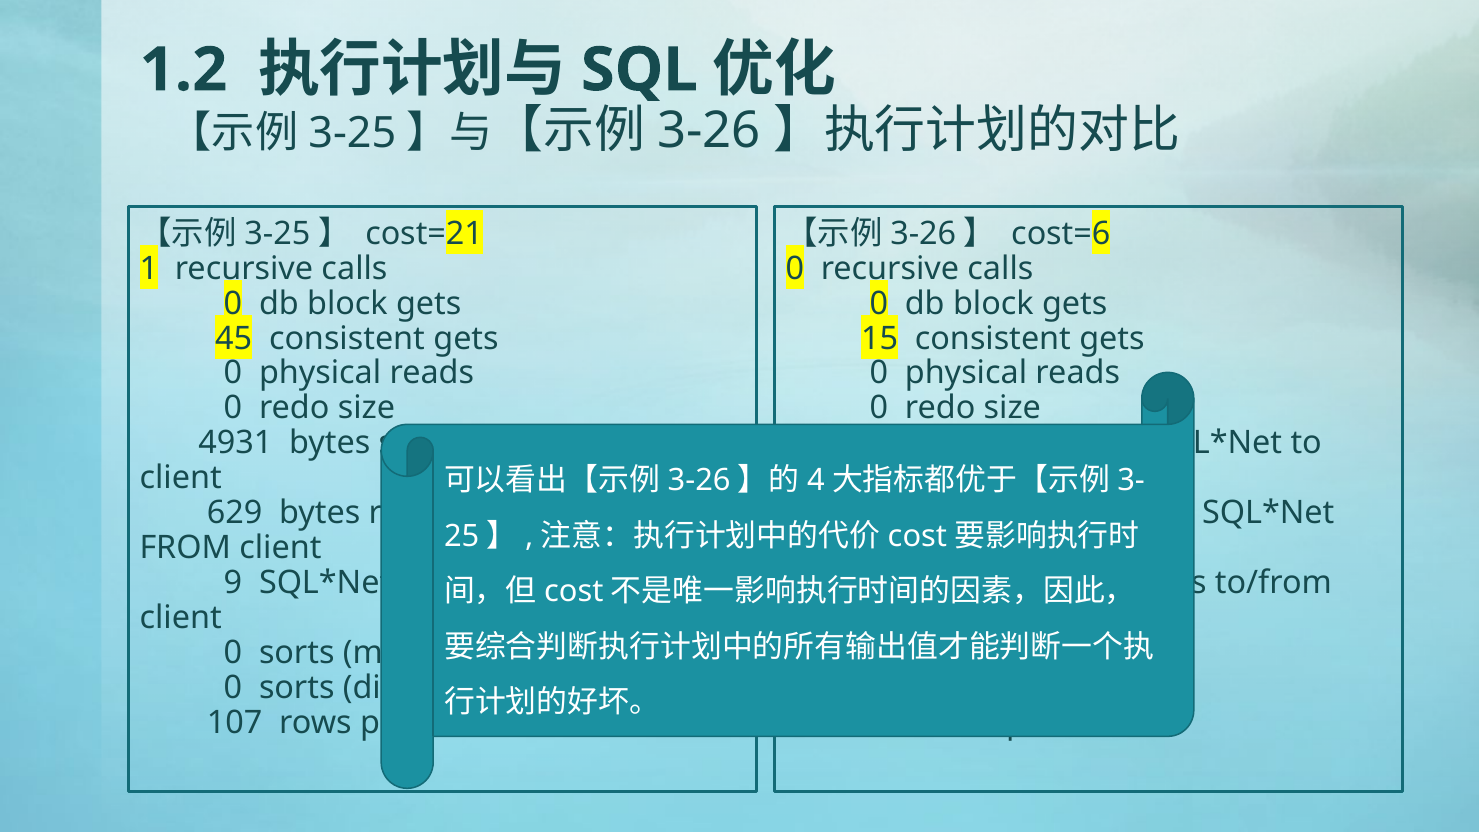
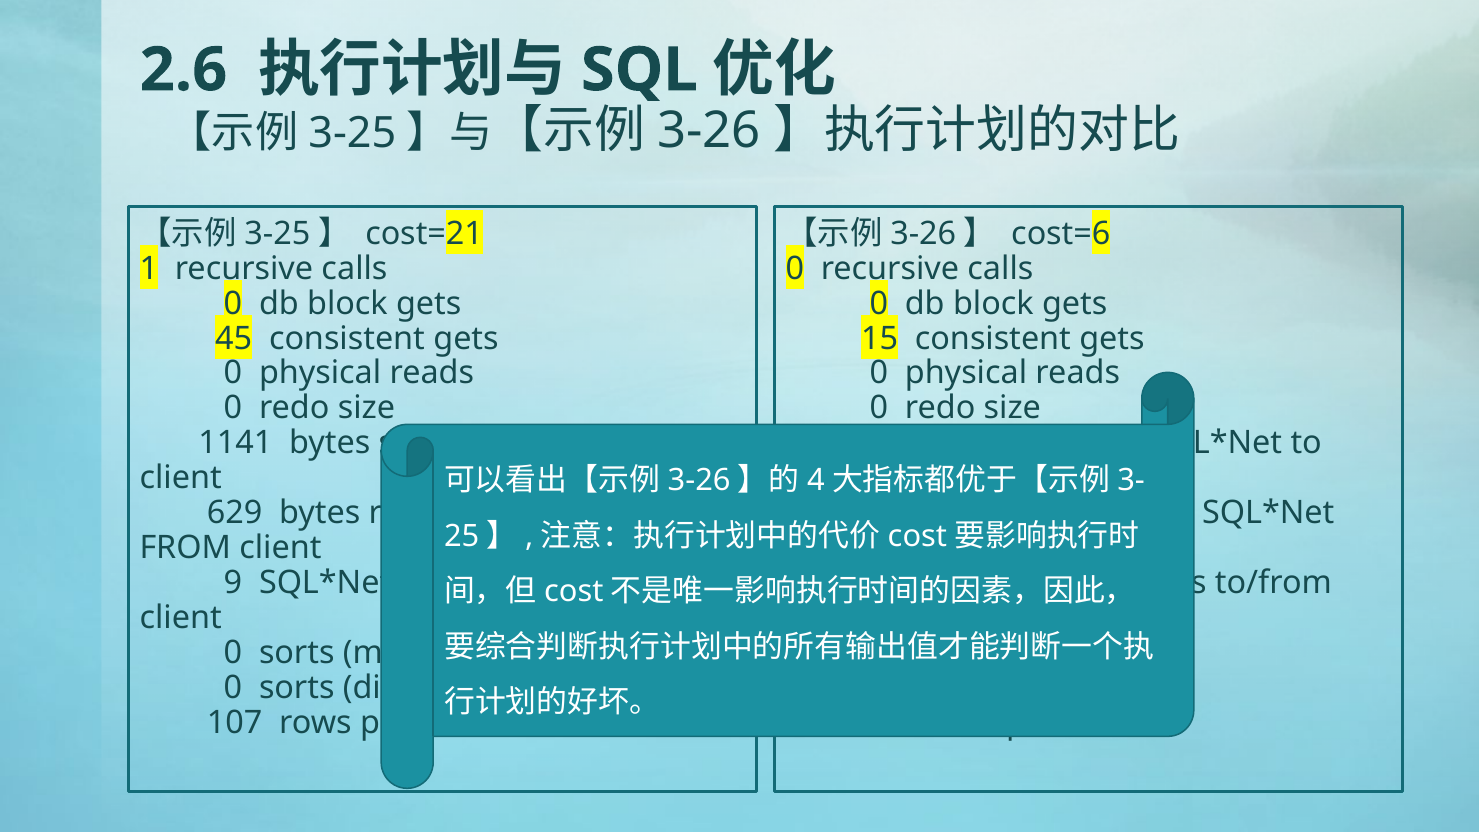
1.2: 1.2 -> 2.6 (183, 70)
4931: 4931 -> 1141 (235, 443)
